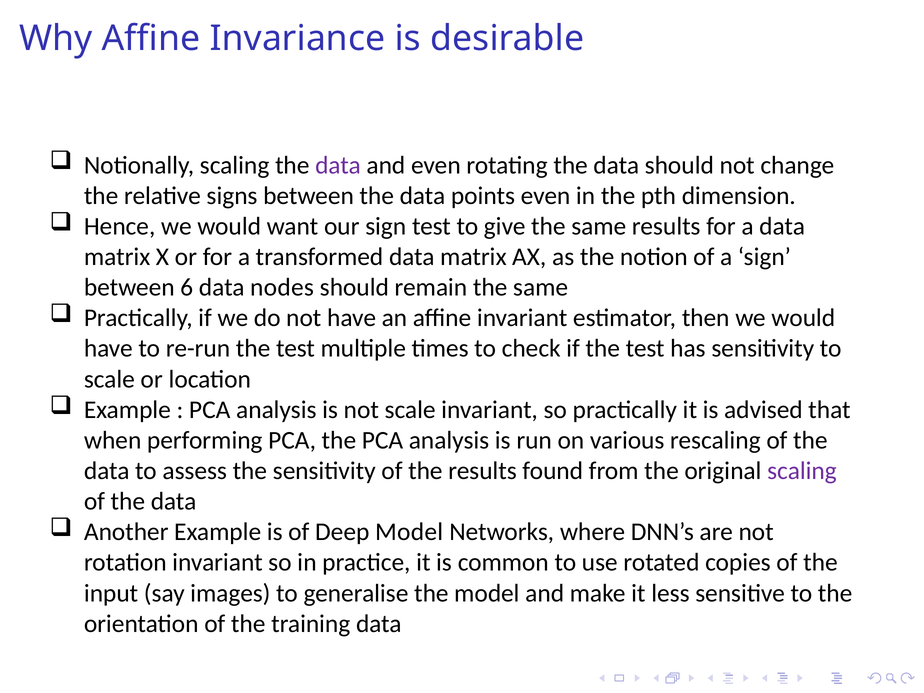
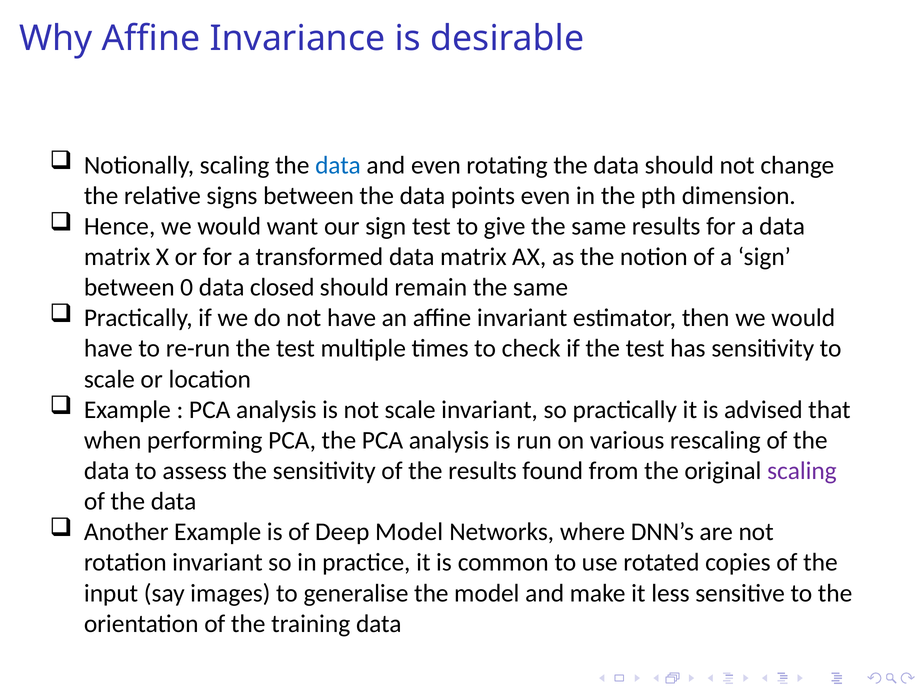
data colour: purple -> blue (338, 165)
6: 6 -> 0 (187, 288)
nodes: nodes -> closed (282, 288)
